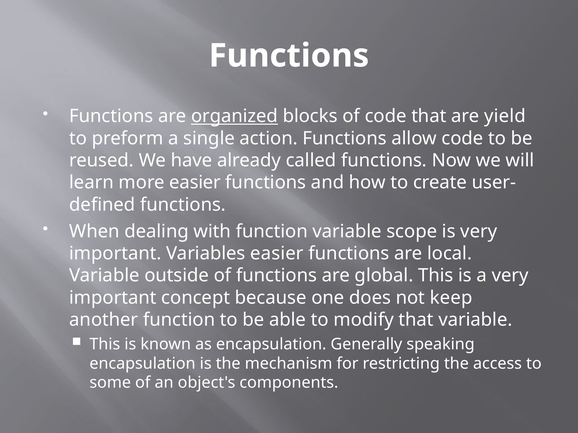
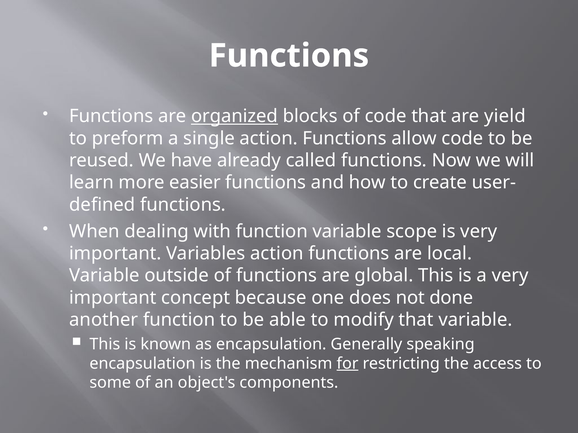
Variables easier: easier -> action (277, 254)
keep: keep -> done (451, 298)
for underline: none -> present (348, 364)
